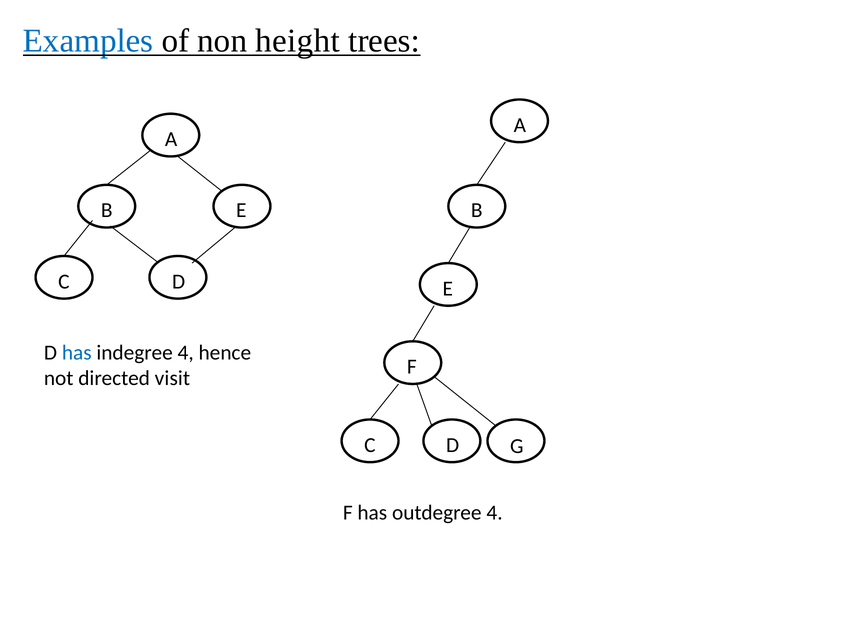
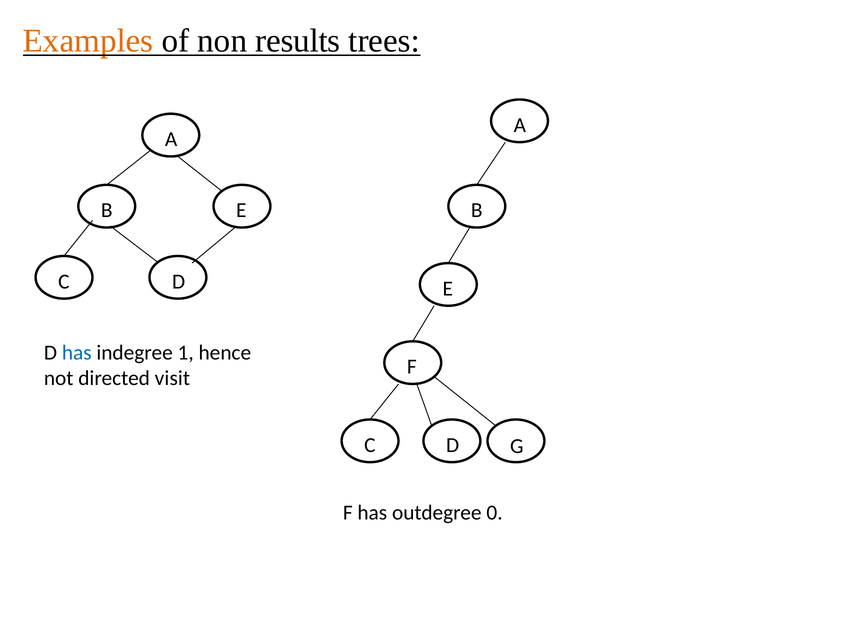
Examples colour: blue -> orange (88, 41)
height: height -> results (298, 41)
indegree 4: 4 -> 1 (186, 353)
outdegree 4: 4 -> 0 (495, 513)
